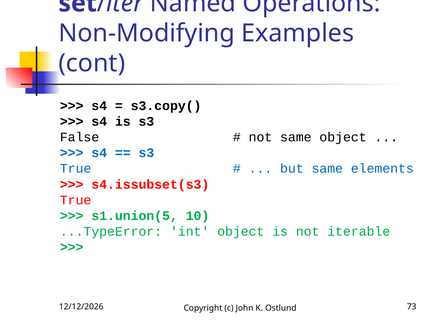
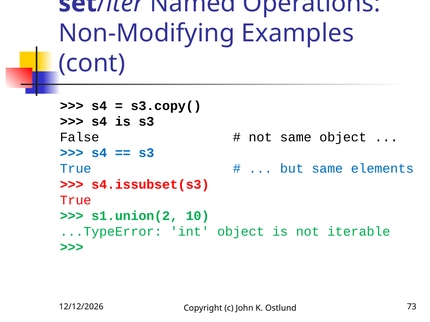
s1.union(5: s1.union(5 -> s1.union(2 (135, 216)
